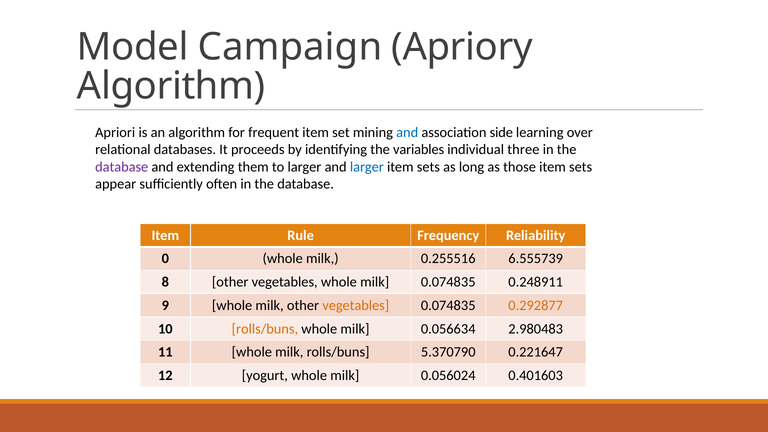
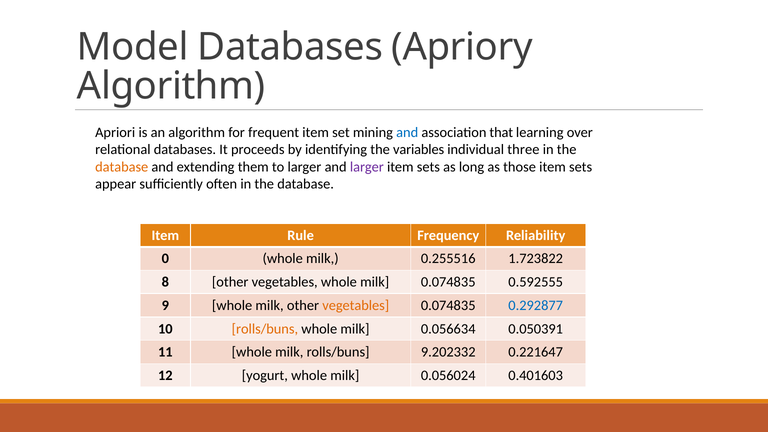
Model Campaign: Campaign -> Databases (290, 47)
side: side -> that (501, 132)
database colour: purple -> orange (122, 167)
larger colour: blue -> purple (367, 167)
6.555739: 6.555739 -> 1.723822 (536, 259)
0.248911: 0.248911 -> 0.592555 (536, 282)
0.292877 colour: orange -> blue (536, 305)
2.980483: 2.980483 -> 0.050391 (536, 329)
5.370790: 5.370790 -> 9.202332 (448, 352)
